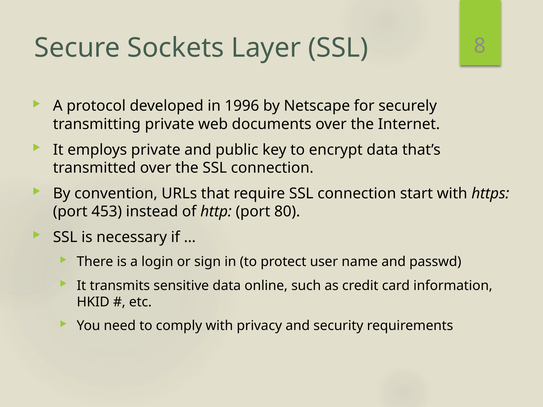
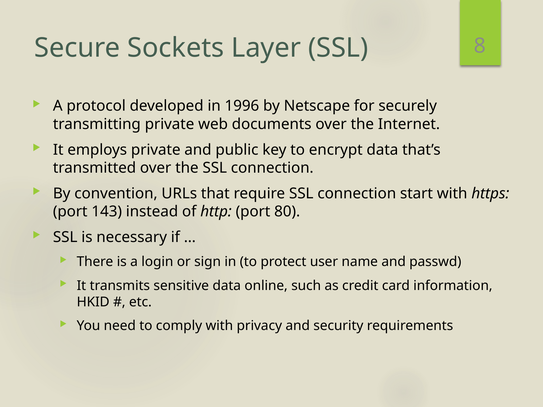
453: 453 -> 143 (107, 212)
